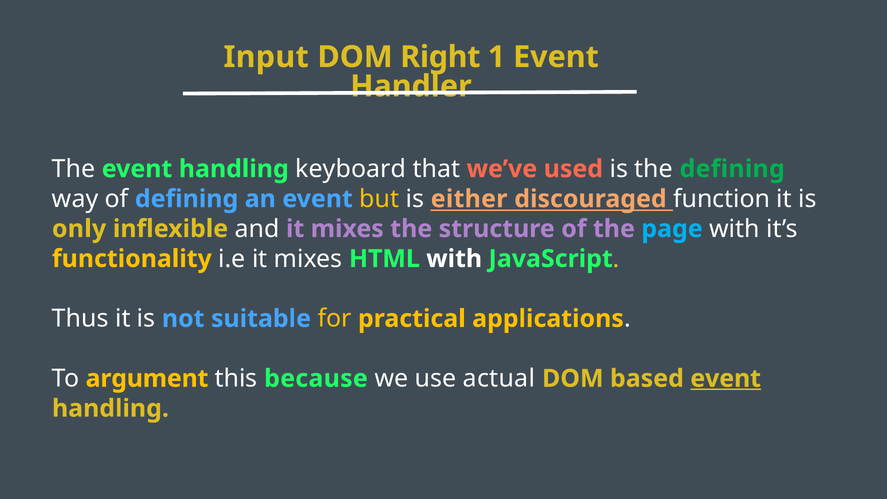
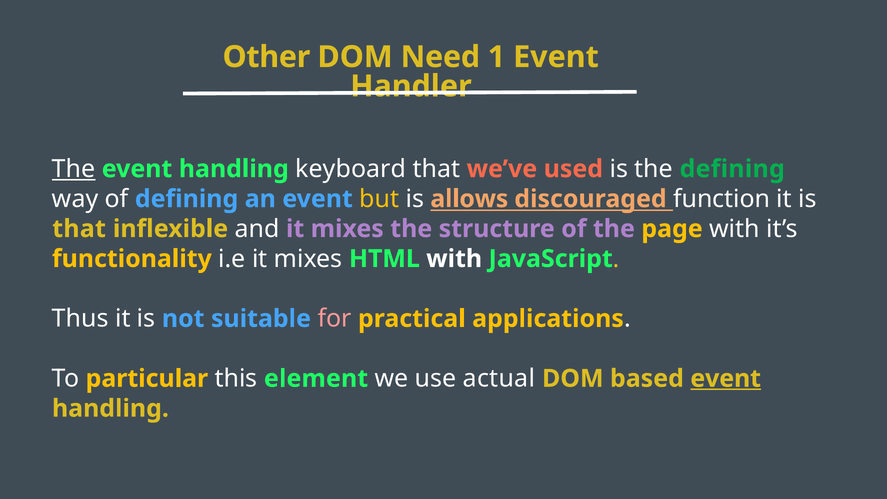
Input: Input -> Other (266, 57)
Right: Right -> Need (440, 57)
The underline: none -> present (74, 169)
either: either -> allows (469, 199)
only: only -> that (79, 229)
page colour: light blue -> yellow (672, 229)
for colour: yellow -> pink (335, 319)
argument: argument -> particular (147, 379)
because: because -> element (316, 379)
